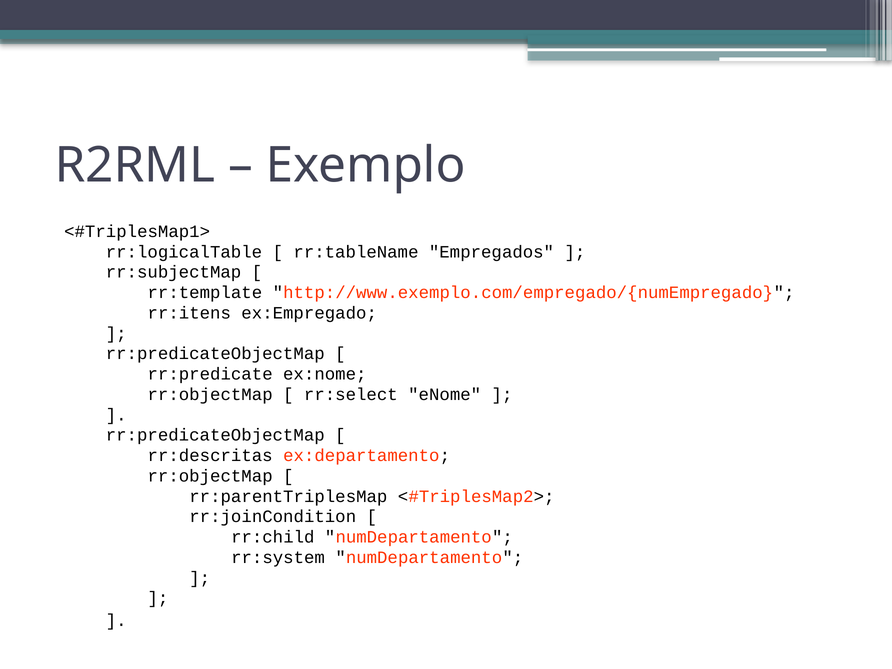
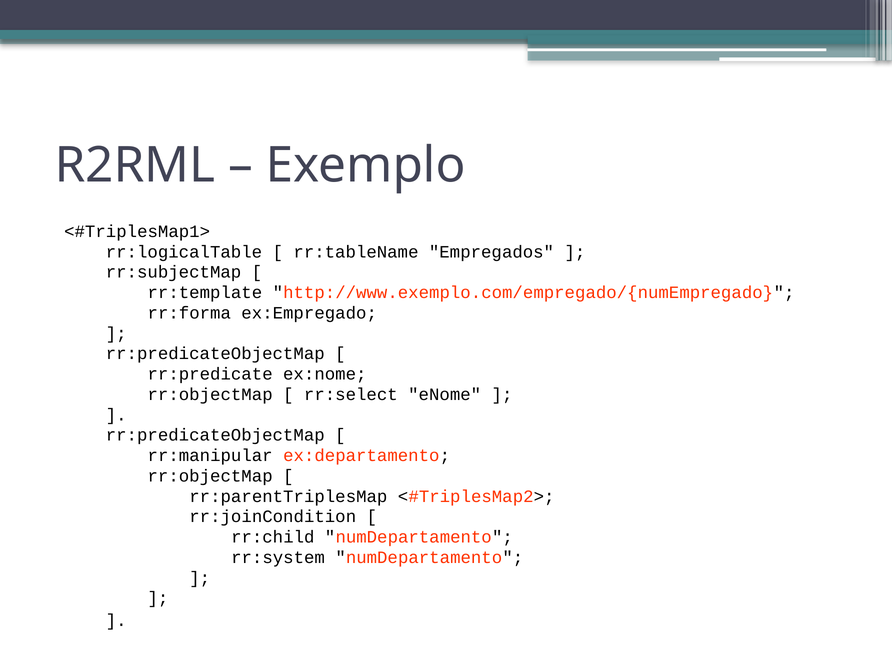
rr:itens: rr:itens -> rr:forma (189, 313)
rr:descritas: rr:descritas -> rr:manipular (210, 456)
